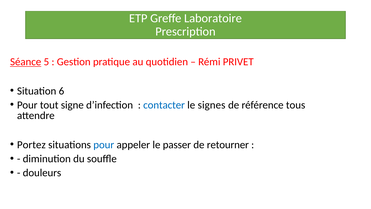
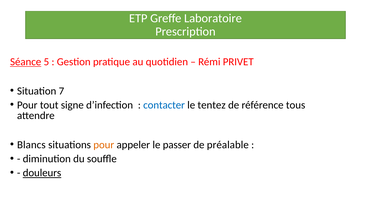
6: 6 -> 7 (61, 91)
signes: signes -> tentez (212, 105)
Portez: Portez -> Blancs (31, 145)
pour colour: blue -> orange (104, 145)
retourner: retourner -> préalable (228, 145)
douleurs underline: none -> present (42, 173)
